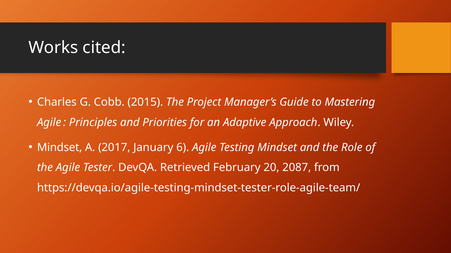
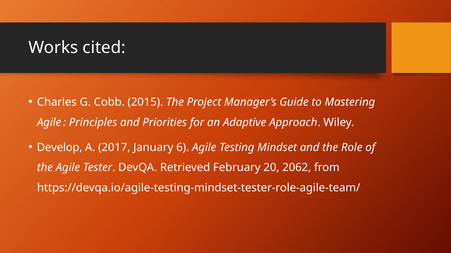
Mindset: Mindset -> Develop (60, 148)
2087: 2087 -> 2062 (297, 168)
